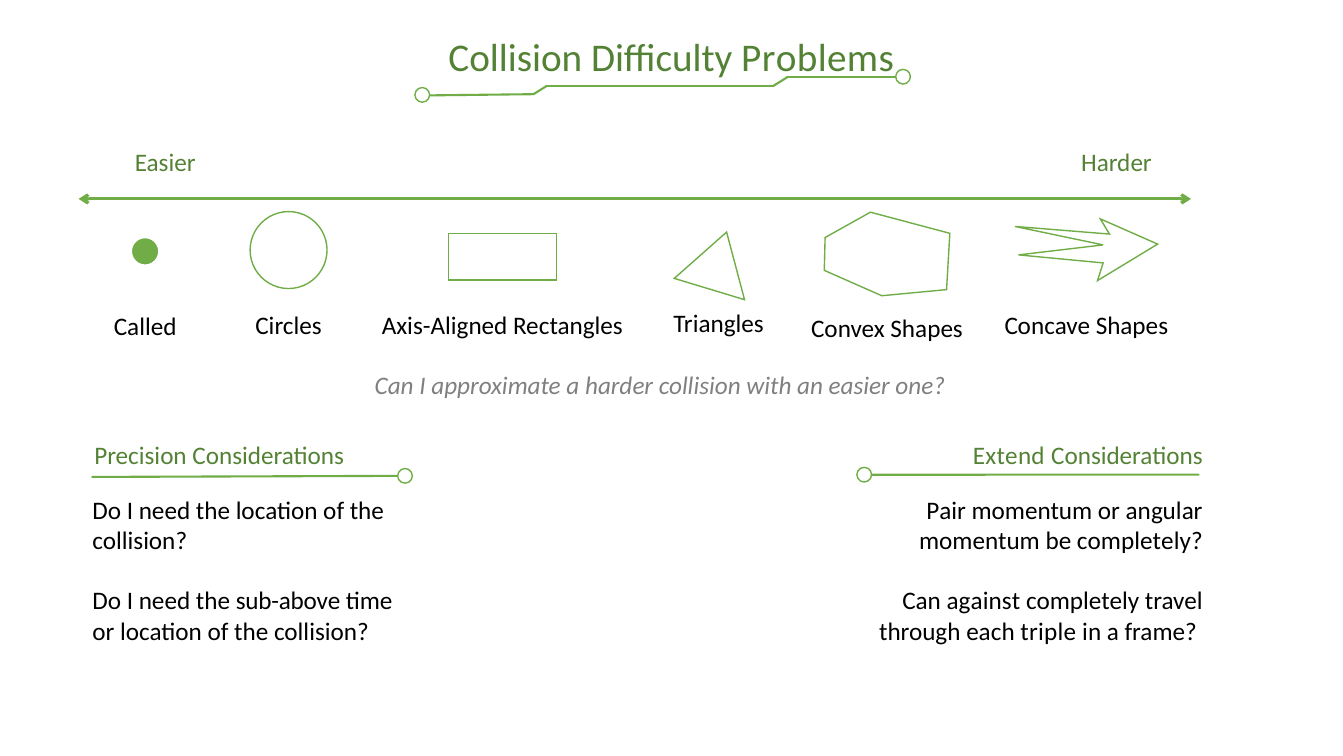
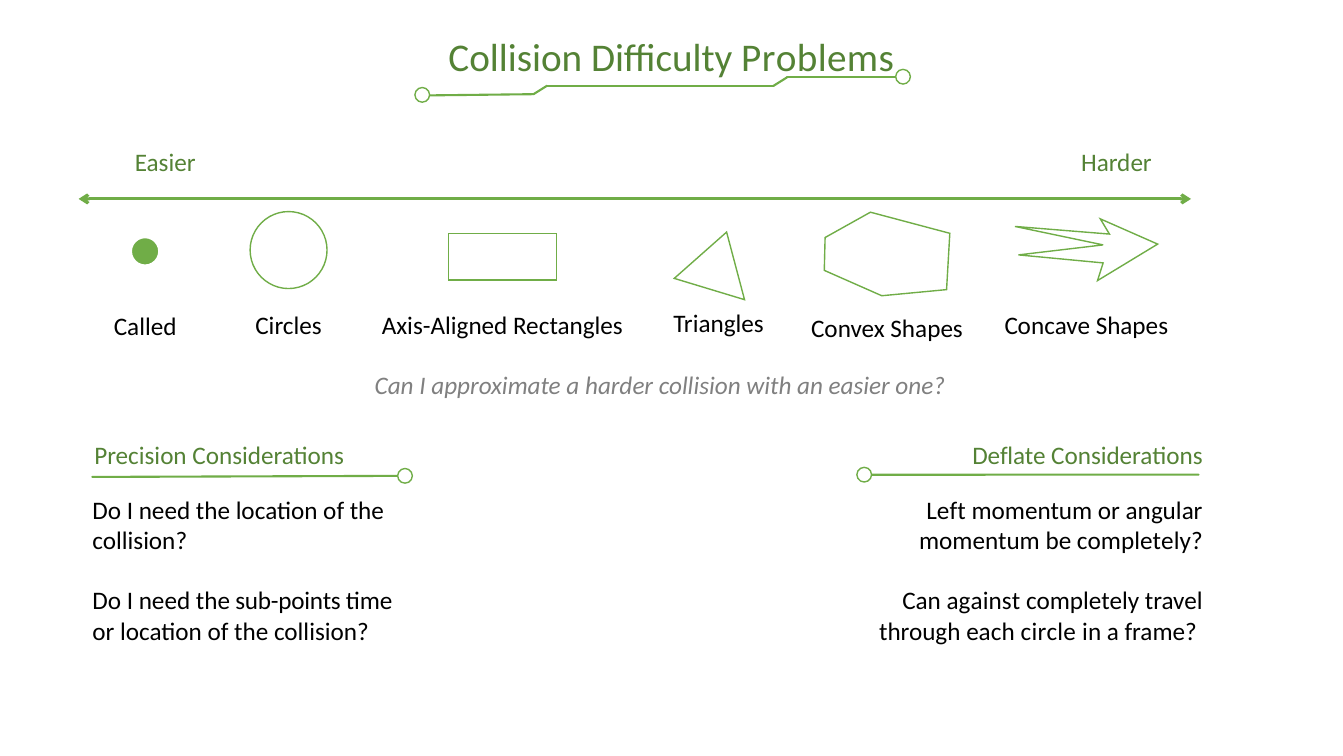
Extend: Extend -> Deflate (1009, 455)
Pair: Pair -> Left (946, 510)
sub-above: sub-above -> sub-points (288, 601)
triple: triple -> circle (1048, 631)
